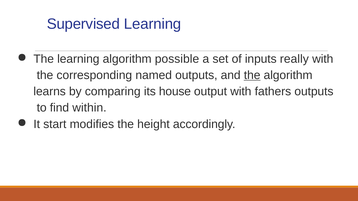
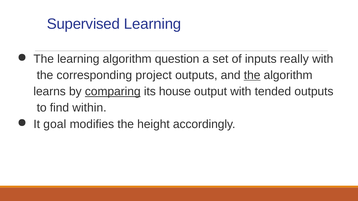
possible: possible -> question (177, 59)
named: named -> project (154, 75)
comparing underline: none -> present (113, 92)
fathers: fathers -> tended (273, 92)
start: start -> goal (55, 124)
